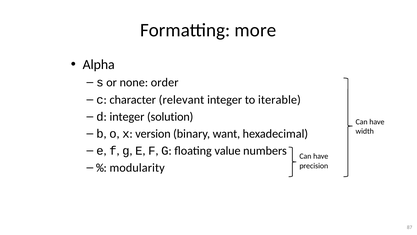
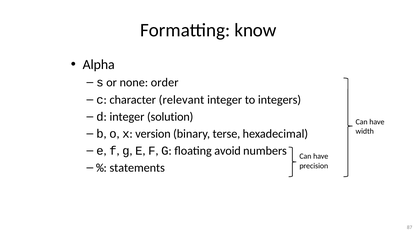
more: more -> know (256, 30)
iterable: iterable -> integers (280, 99)
want: want -> terse (226, 134)
value: value -> avoid (228, 151)
modularity: modularity -> statements (137, 168)
